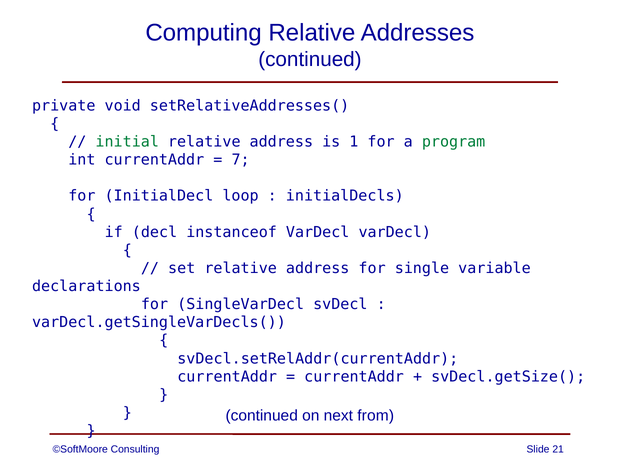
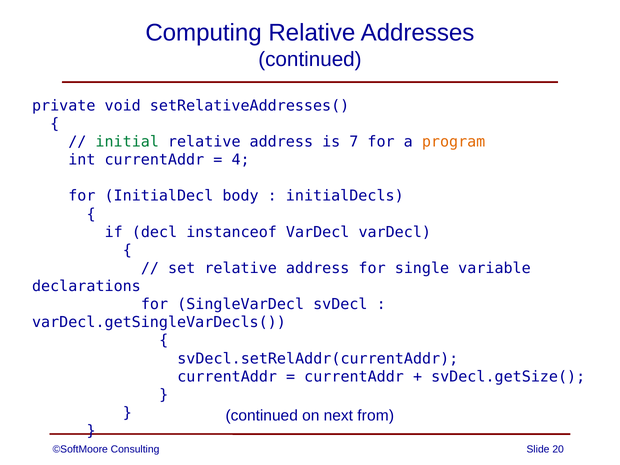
1: 1 -> 7 (354, 142)
program colour: green -> orange (454, 142)
7: 7 -> 4 (241, 160)
loop: loop -> body (241, 196)
21: 21 -> 20 (558, 449)
